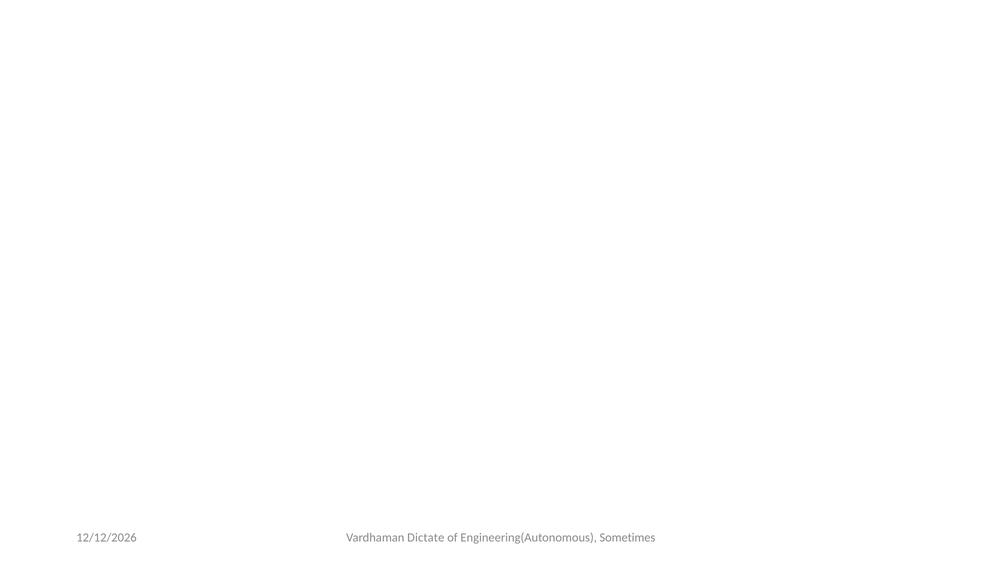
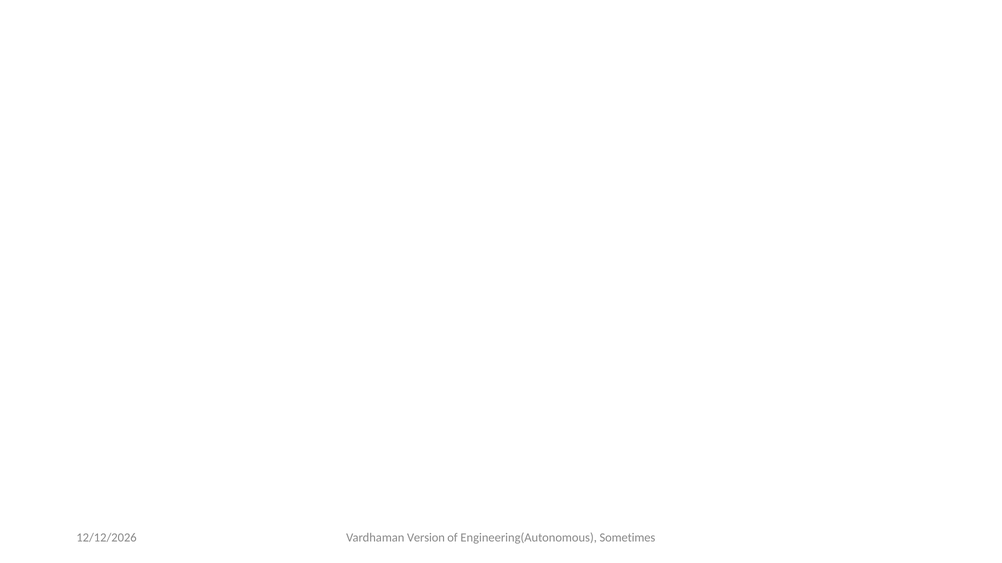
Dictate: Dictate -> Version (426, 538)
